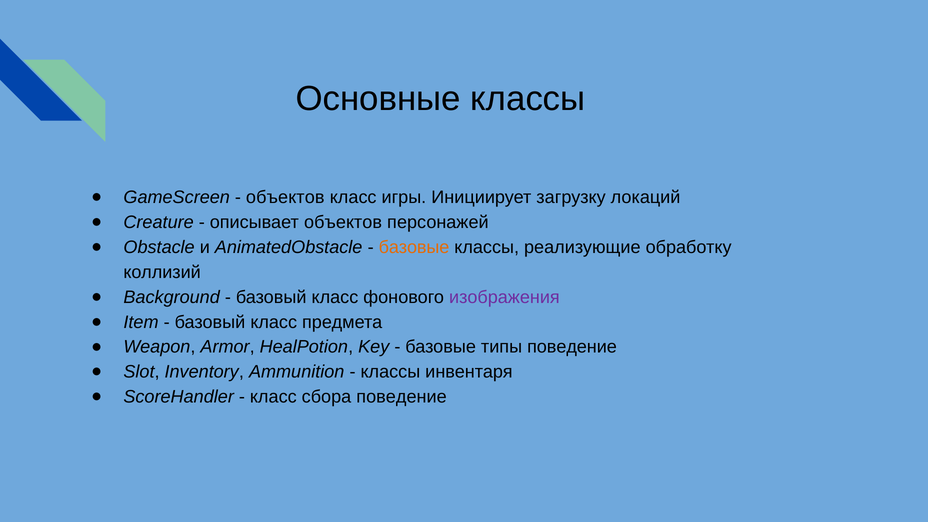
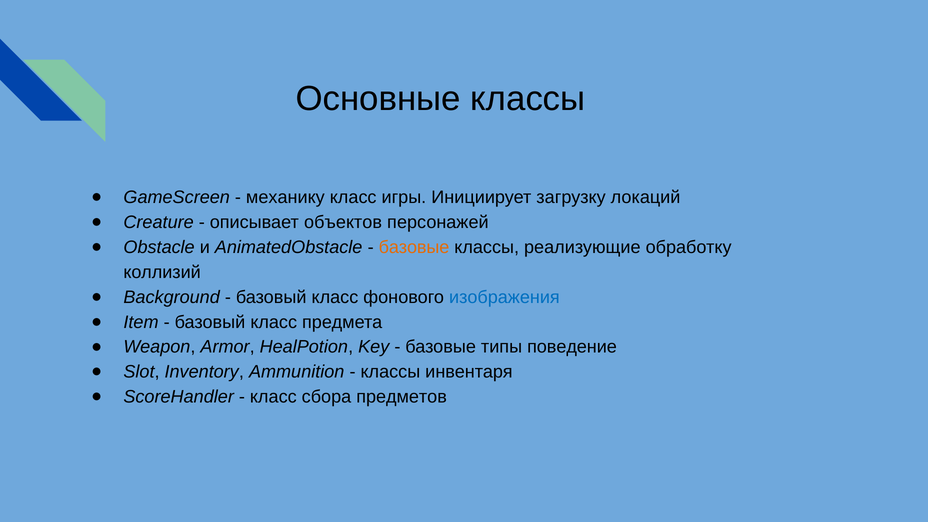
объектов: объектов -> механику (285, 197)
изображения colour: purple -> blue (504, 297)
сбора поведение: поведение -> предметов (402, 397)
